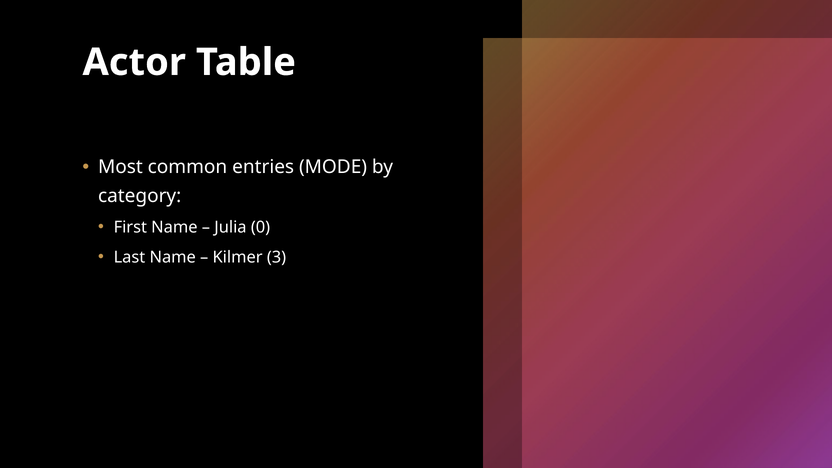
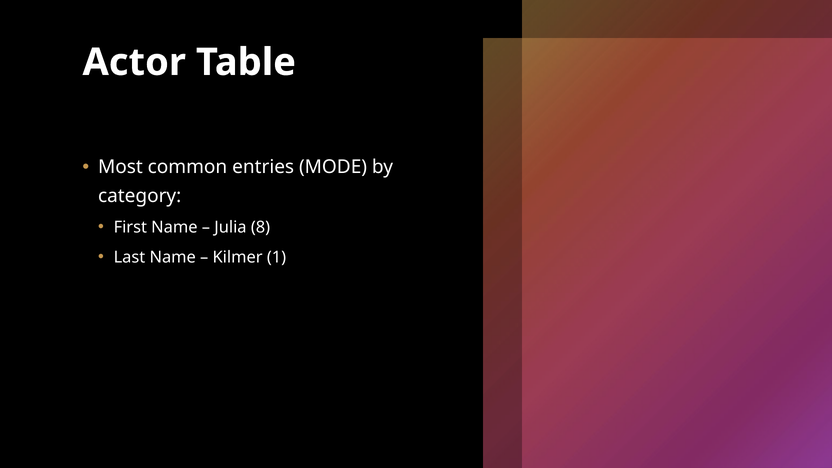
0: 0 -> 8 (261, 227)
3: 3 -> 1 (277, 257)
